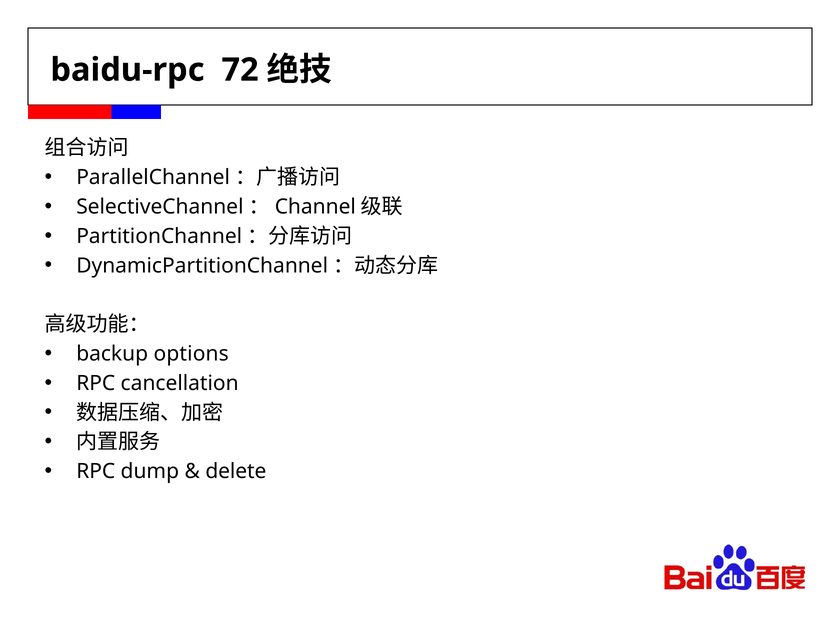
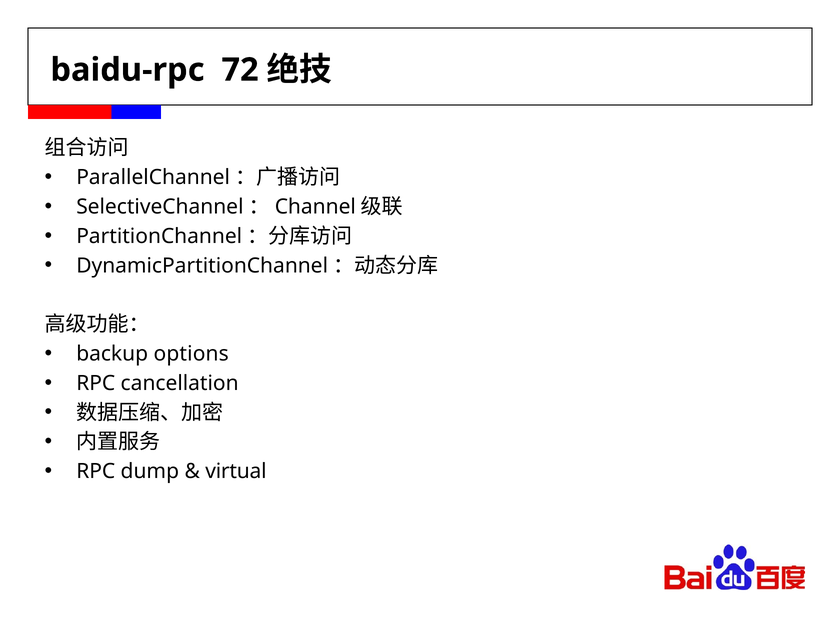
delete: delete -> virtual (236, 471)
